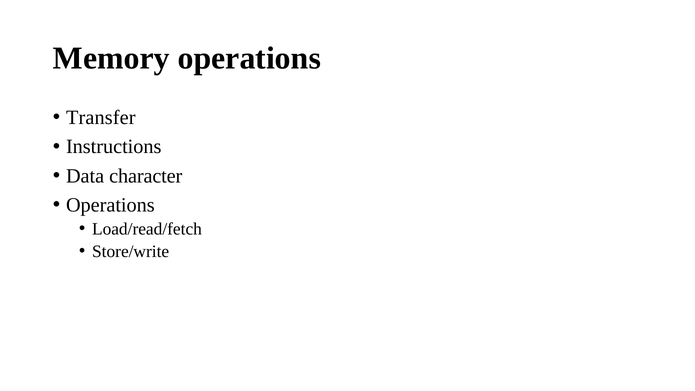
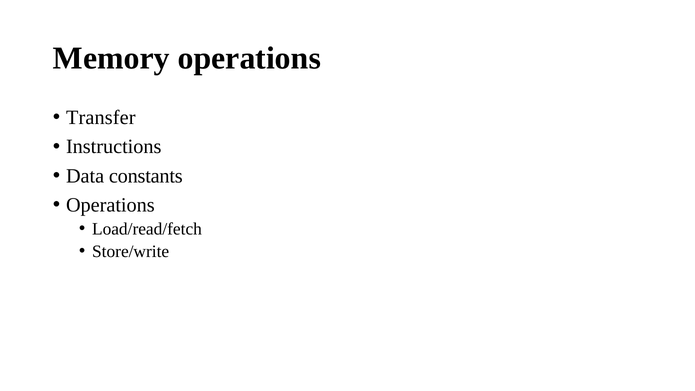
character: character -> constants (146, 176)
